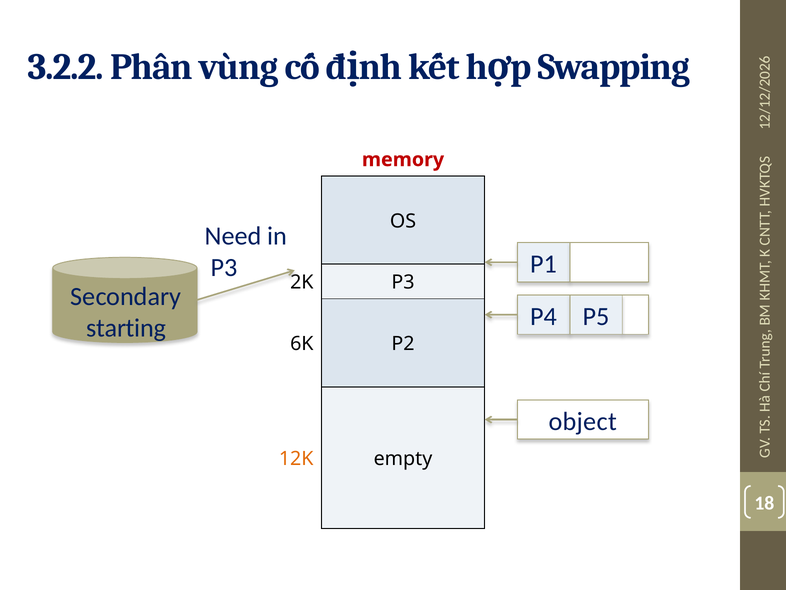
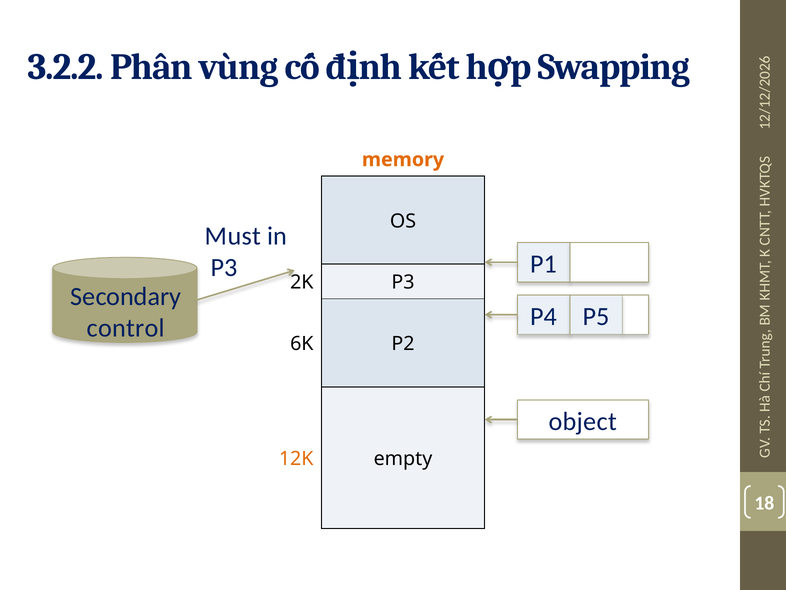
memory colour: red -> orange (403, 160)
Need: Need -> Must (233, 236)
starting: starting -> control (126, 328)
